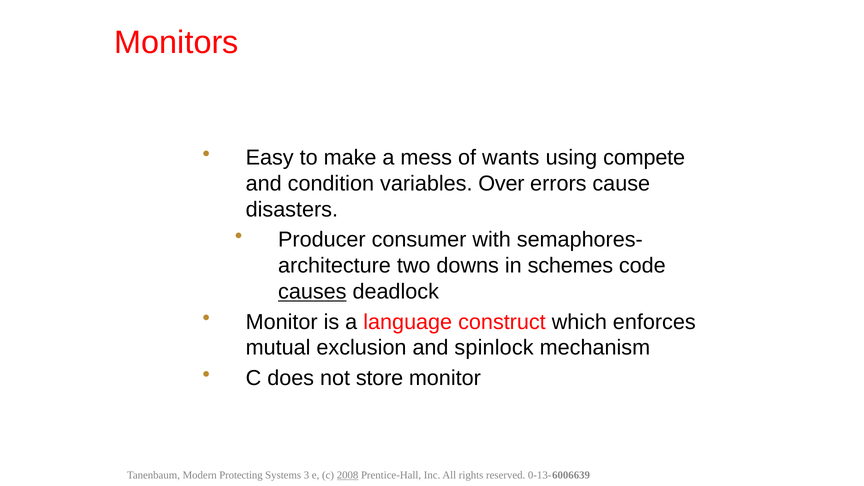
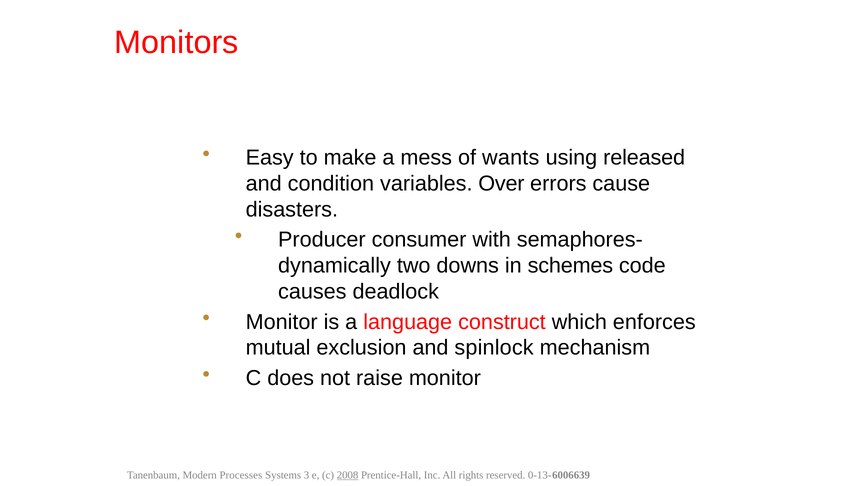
compete: compete -> released (644, 158)
architecture: architecture -> dynamically (334, 266)
causes underline: present -> none (312, 292)
store: store -> raise (379, 378)
Protecting: Protecting -> Processes (241, 475)
